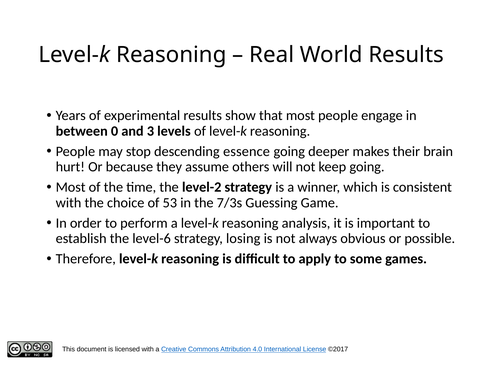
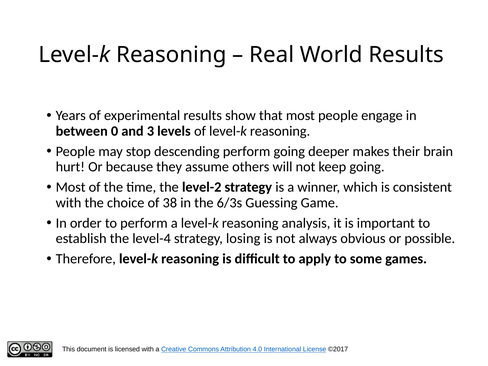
descending essence: essence -> perform (247, 151)
53: 53 -> 38 (170, 203)
7/3s: 7/3s -> 6/3s (229, 203)
level-6: level-6 -> level-4 (152, 238)
